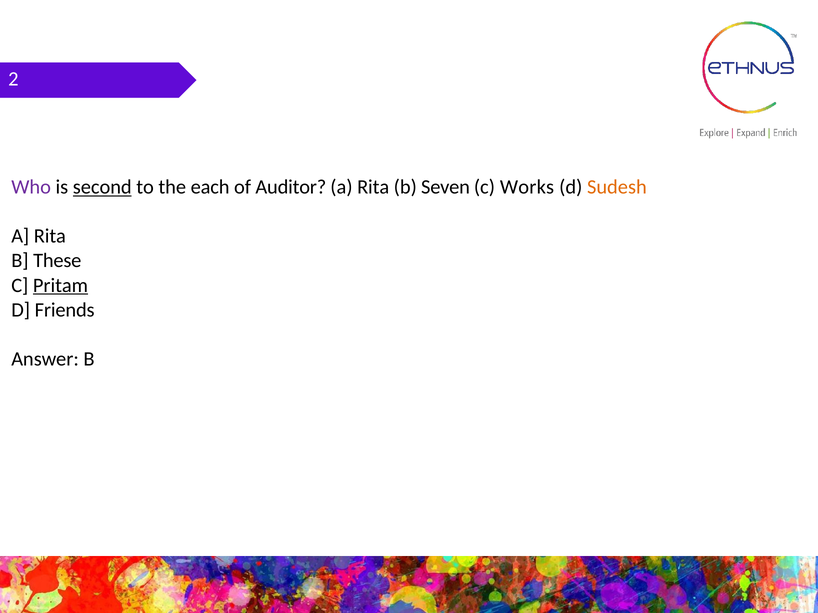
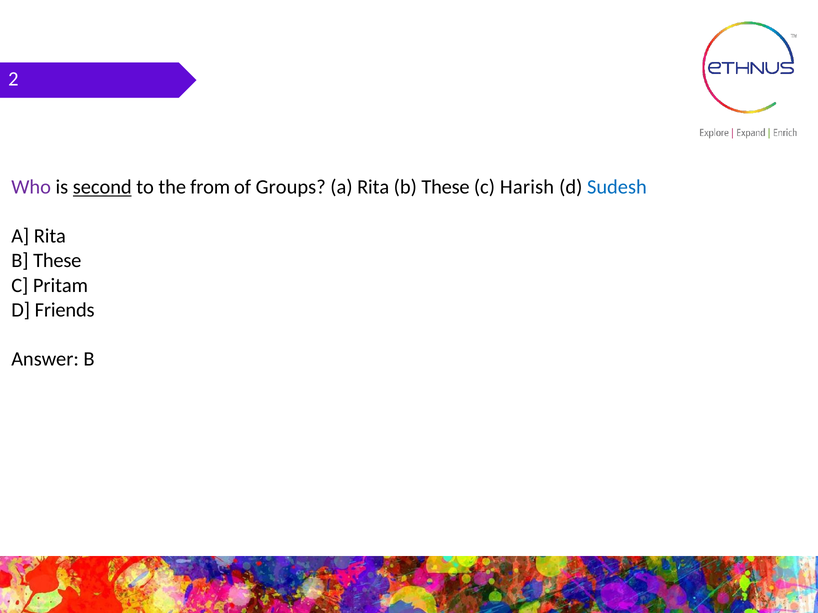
each: each -> from (210, 187)
Auditor: Auditor -> Groups (291, 187)
Seven: Seven -> These (446, 187)
Works: Works -> Harish (527, 187)
Sudesh colour: orange -> blue (617, 187)
Pritam underline: present -> none (60, 286)
